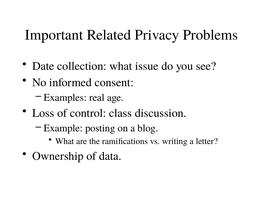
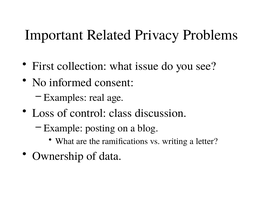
Date: Date -> First (43, 66)
